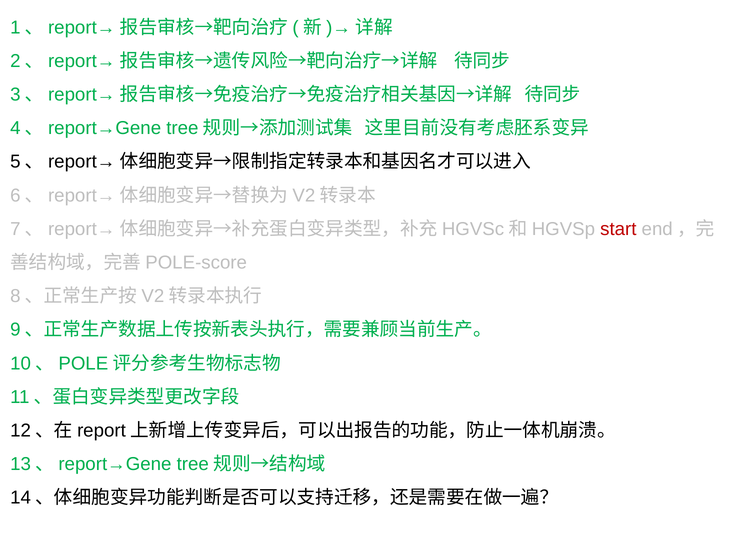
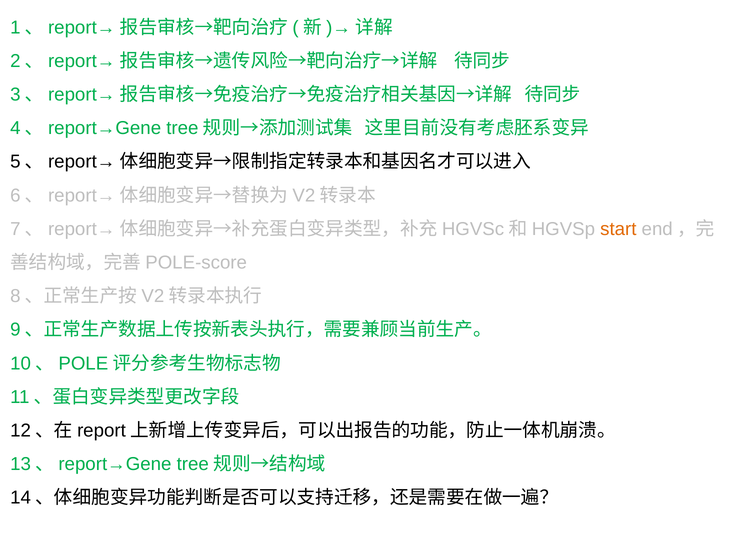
start colour: red -> orange (618, 229)
